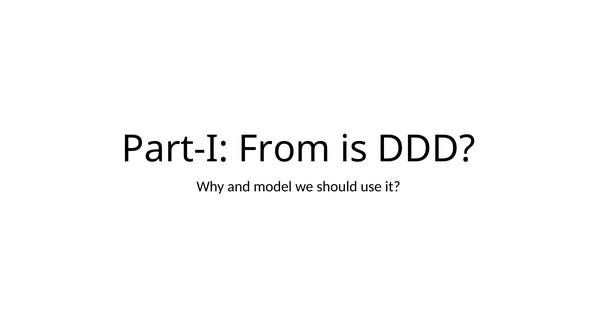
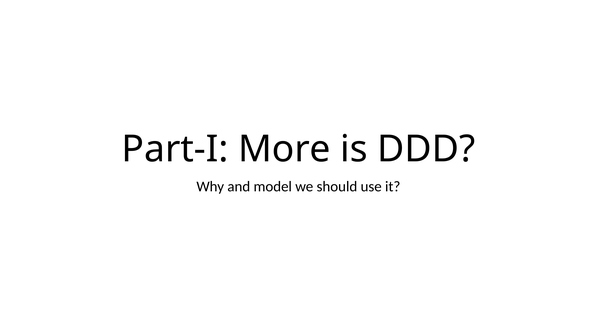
From: From -> More (284, 149)
